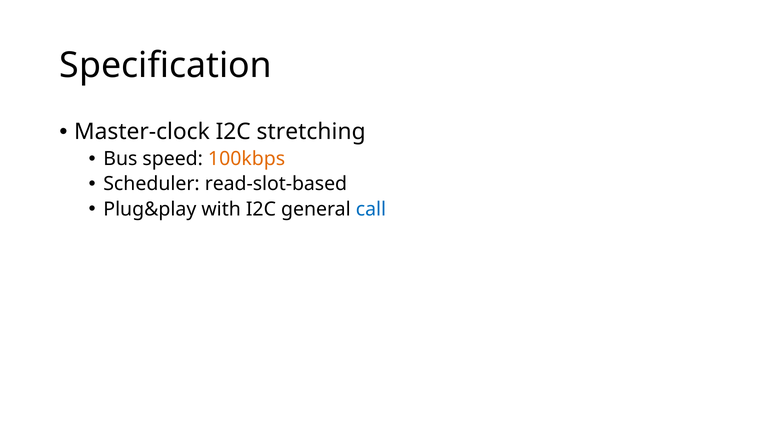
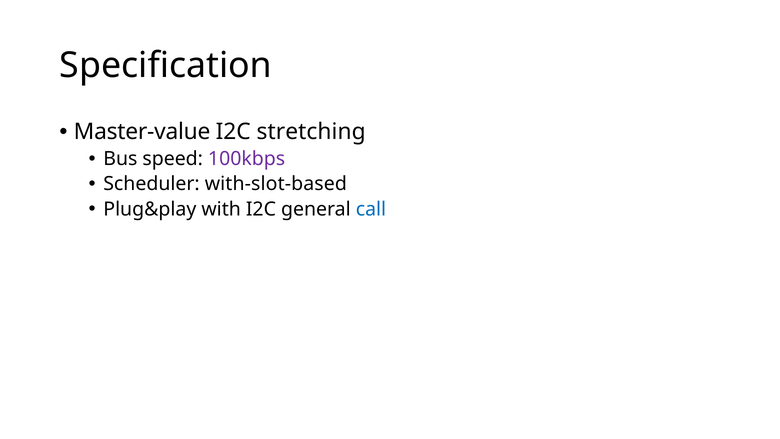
Master-clock: Master-clock -> Master-value (142, 132)
100kbps colour: orange -> purple (247, 159)
read-slot-based: read-slot-based -> with-slot-based (276, 184)
